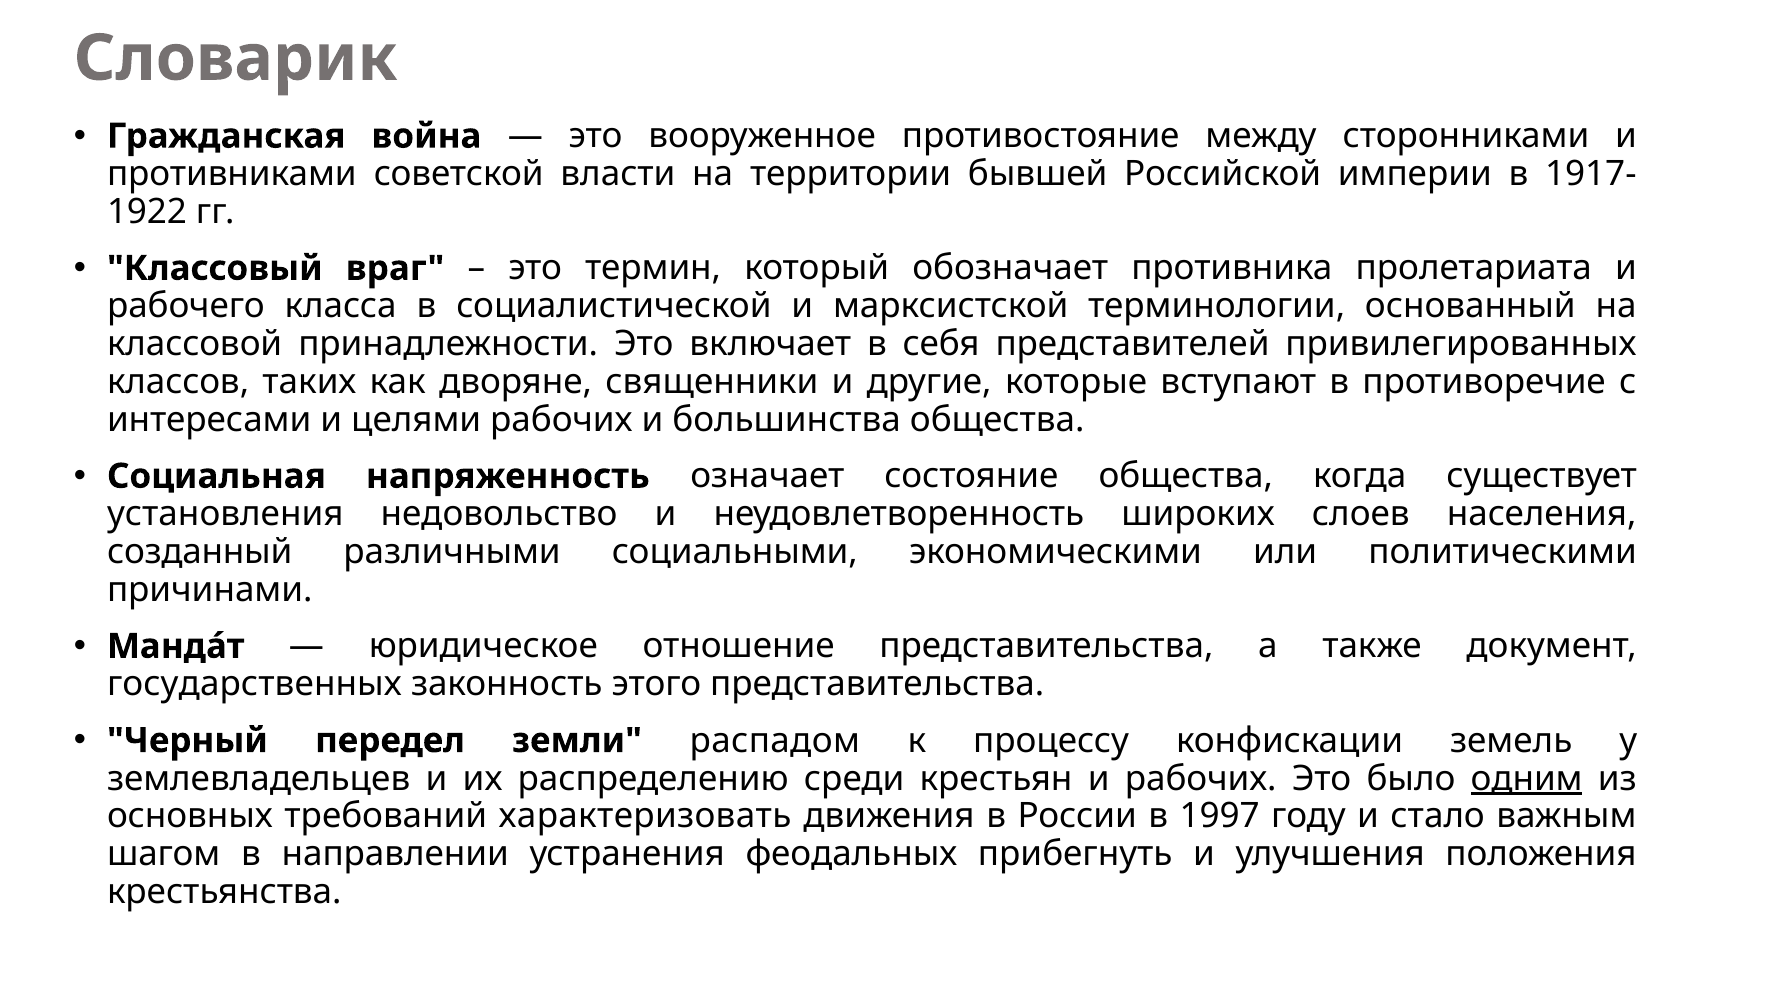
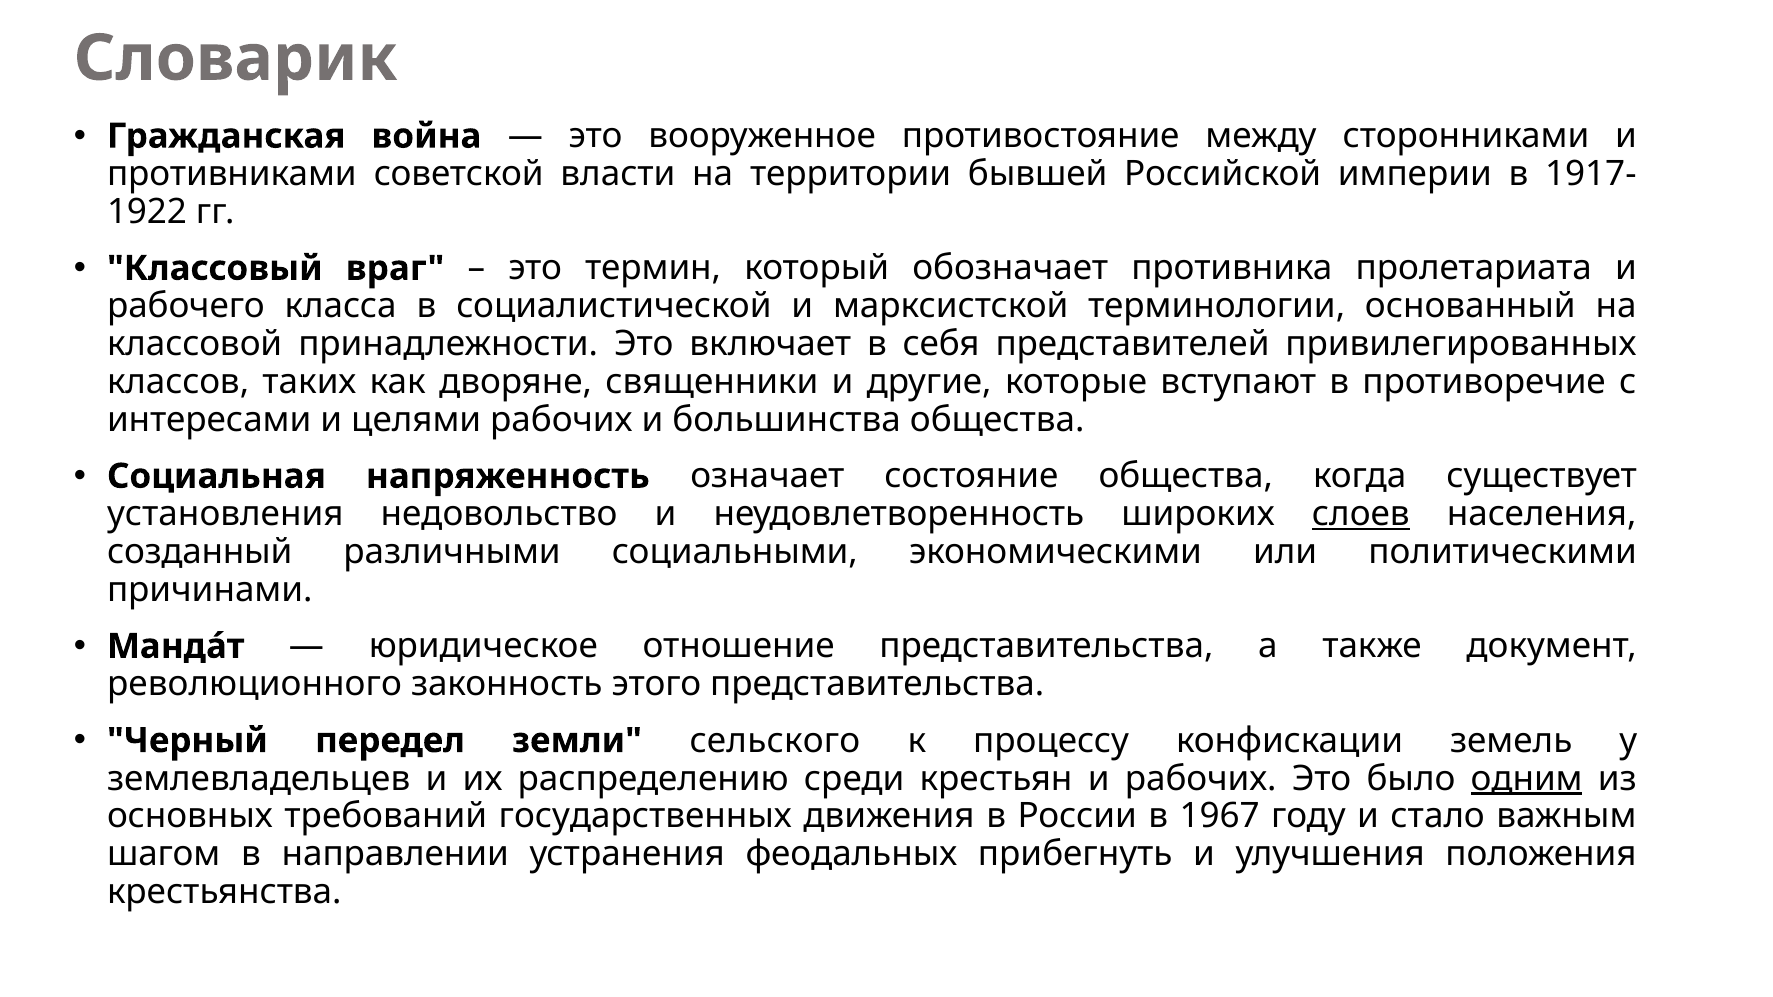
слоев underline: none -> present (1361, 514)
государственных: государственных -> революционного (254, 684)
распадом: распадом -> сельского (775, 741)
характеризовать: характеризовать -> государственных (645, 817)
1997: 1997 -> 1967 (1220, 817)
